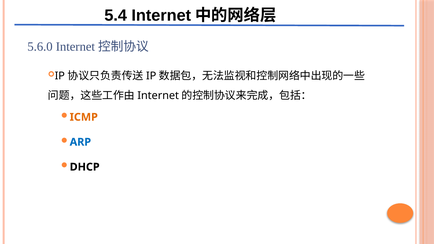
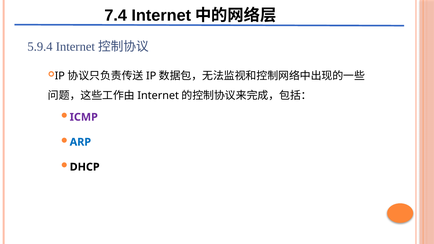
5.4: 5.4 -> 7.4 (116, 15)
5.6.0: 5.6.0 -> 5.9.4 (40, 47)
ICMP colour: orange -> purple (84, 117)
